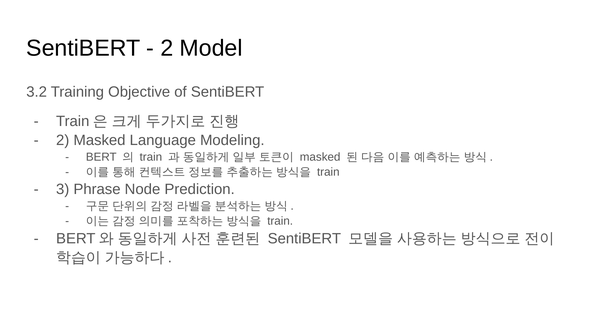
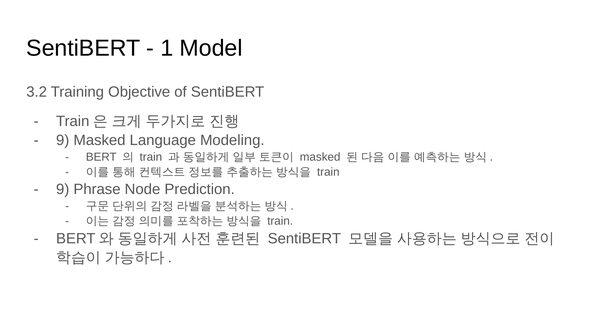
2: 2 -> 1 (167, 48)
2: 2 -> 9 (63, 140)
3: 3 -> 9 (63, 190)
